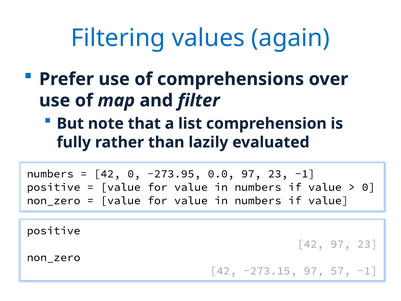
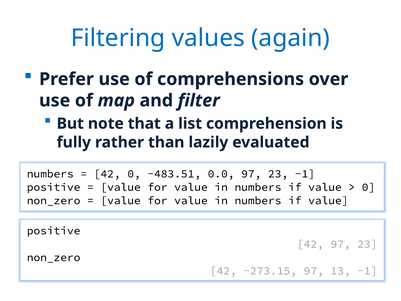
-273.95: -273.95 -> -483.51 (174, 174)
57: 57 -> 13 (341, 271)
